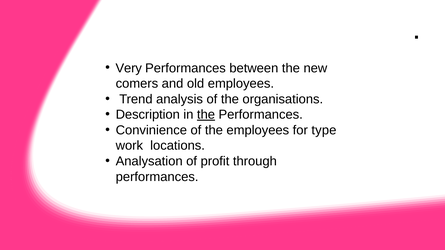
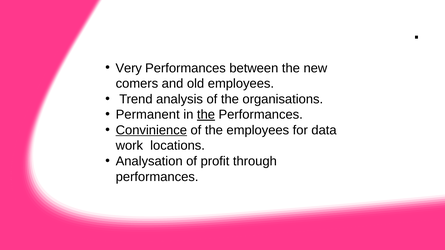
Description: Description -> Permanent (148, 115)
Convinience underline: none -> present (151, 130)
type: type -> data (324, 130)
